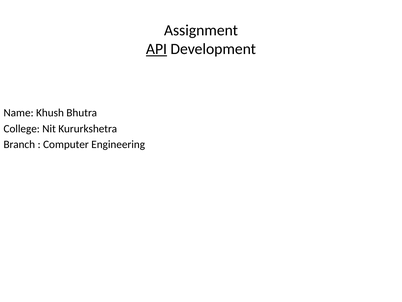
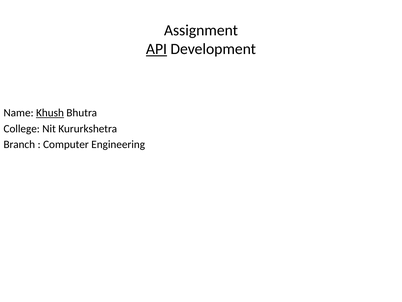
Khush underline: none -> present (50, 113)
